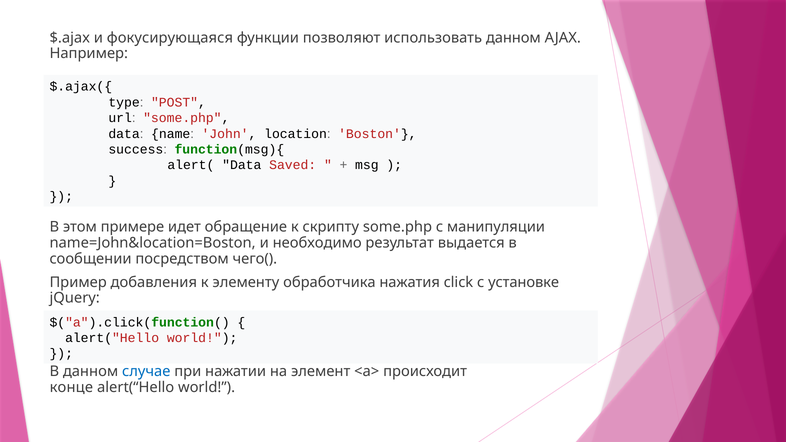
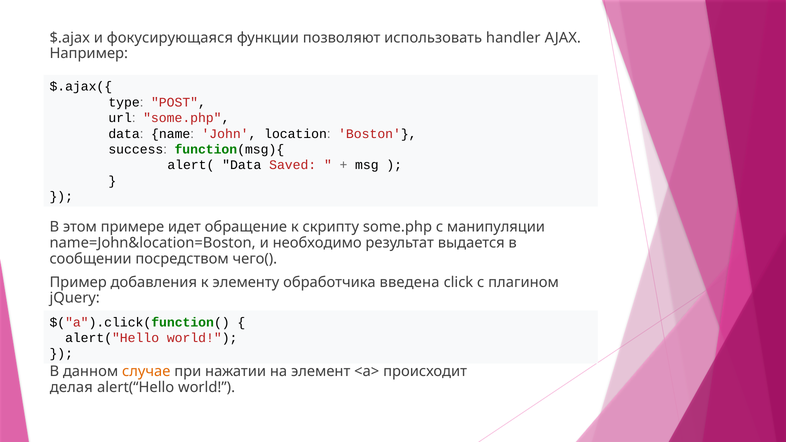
использовать данном: данном -> handler (513, 38)
нажатия: нажатия -> введена (410, 282)
установке: установке -> плагином (524, 282)
случае colour: blue -> orange (146, 372)
конце: конце -> делая (71, 387)
